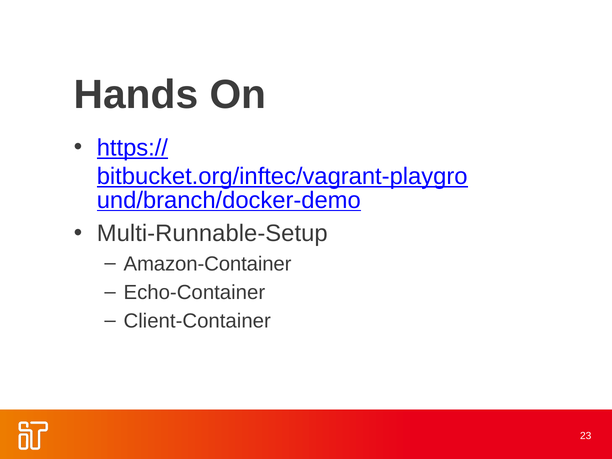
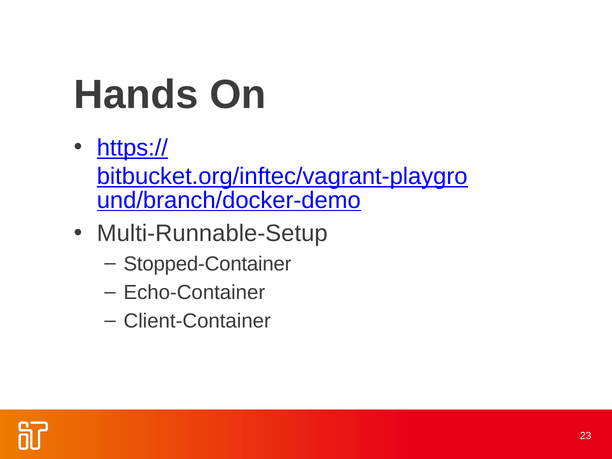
Amazon-Container: Amazon-Container -> Stopped-Container (208, 264)
